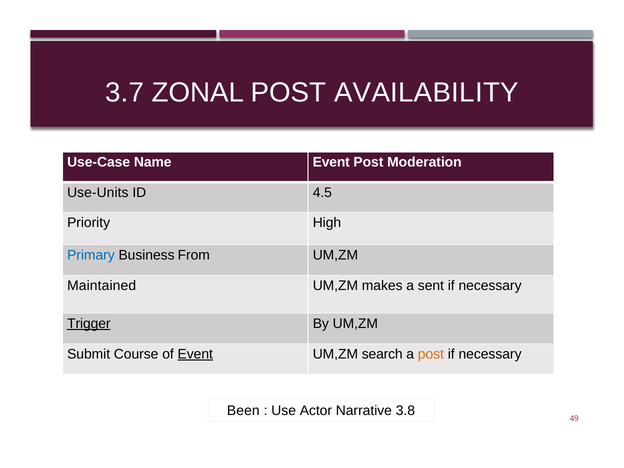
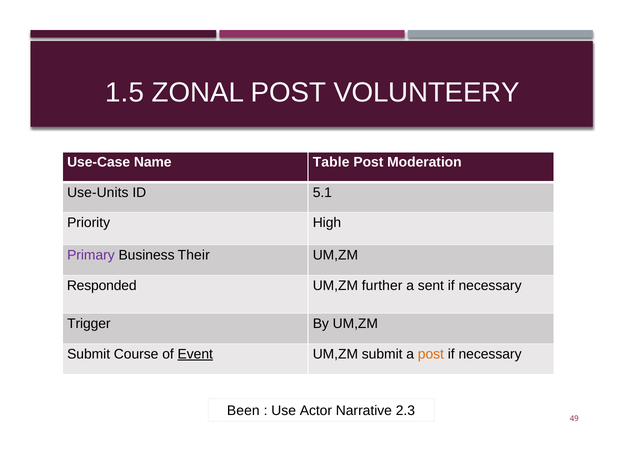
3.7: 3.7 -> 1.5 (125, 93)
AVAILABILITY: AVAILABILITY -> VOLUNTEERY (427, 93)
Name Event: Event -> Table (331, 162)
4.5: 4.5 -> 5.1 (322, 192)
Primary colour: blue -> purple (91, 255)
From: From -> Their (194, 255)
Maintained: Maintained -> Responded (102, 286)
makes: makes -> further (382, 286)
Trigger underline: present -> none (89, 324)
search: search -> submit (382, 354)
3.8: 3.8 -> 2.3 (405, 411)
